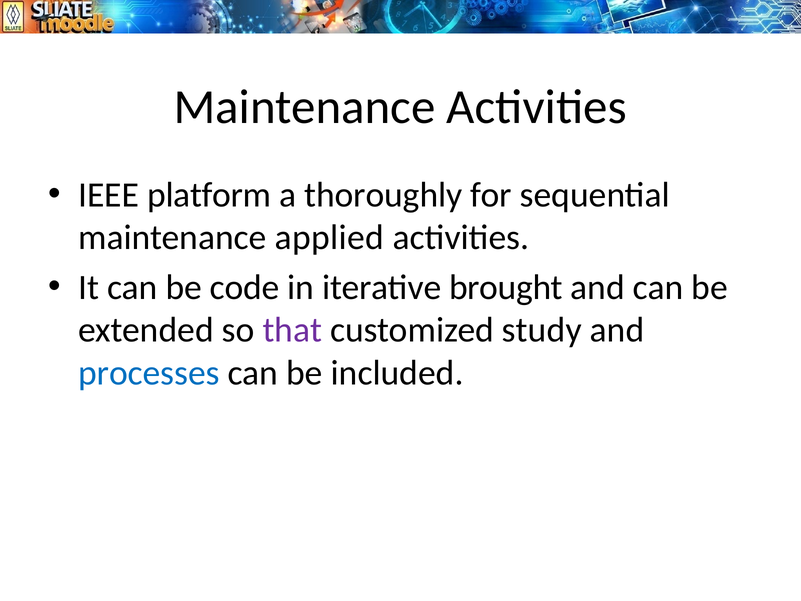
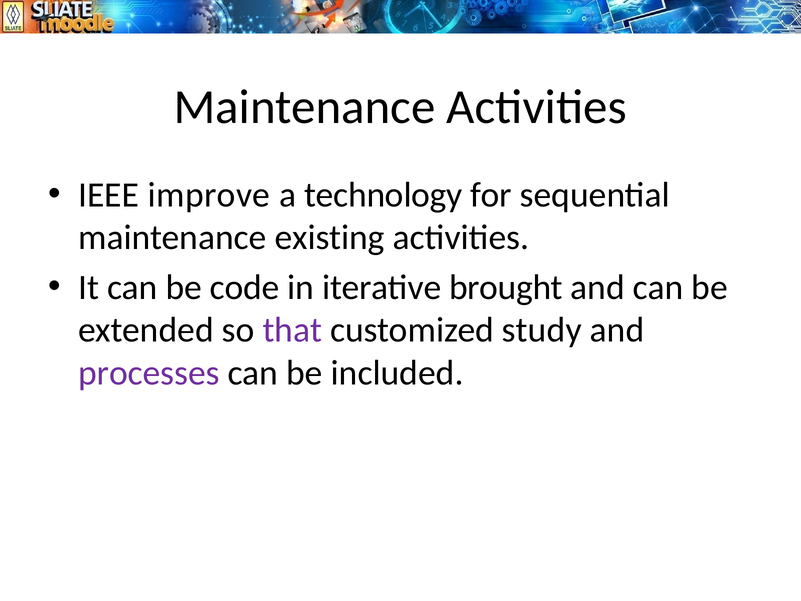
platform: platform -> improve (209, 195)
thoroughly: thoroughly -> technology (383, 195)
applied: applied -> existing (330, 237)
processes colour: blue -> purple (149, 373)
